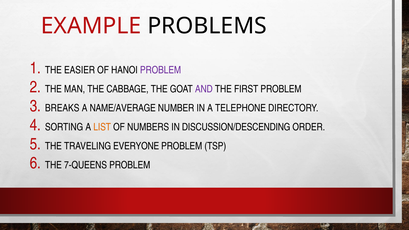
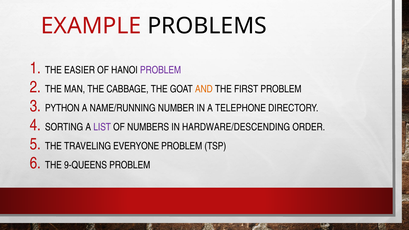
AND colour: purple -> orange (204, 89)
BREAKS: BREAKS -> PYTHON (62, 108)
NAME/AVERAGE: NAME/AVERAGE -> NAME/RUNNING (123, 108)
LIST colour: orange -> purple (102, 127)
DISCUSSION/DESCENDING: DISCUSSION/DESCENDING -> HARDWARE/DESCENDING (236, 127)
7-QUEENS: 7-QUEENS -> 9-QUEENS (86, 165)
